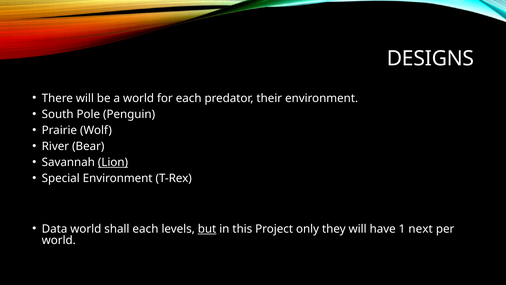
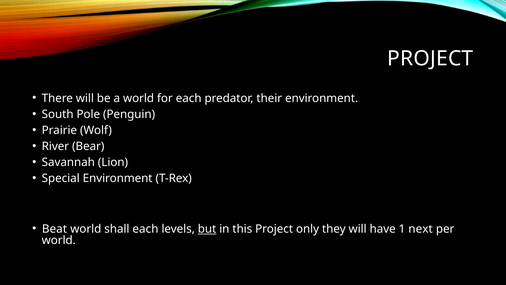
DESIGNS: DESIGNS -> PROJECT (430, 58)
Lion underline: present -> none (113, 162)
Data: Data -> Beat (54, 229)
